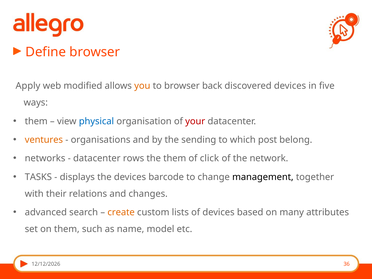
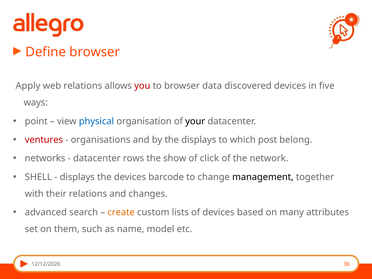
web modified: modified -> relations (83, 86)
you colour: orange -> red (142, 86)
back: back -> data (212, 86)
them: them -> point (36, 121)
your colour: red -> black (195, 121)
ventures colour: orange -> red (44, 140)
the sending: sending -> displays (199, 140)
the them: them -> show (175, 158)
TASKS: TASKS -> SHELL (38, 177)
